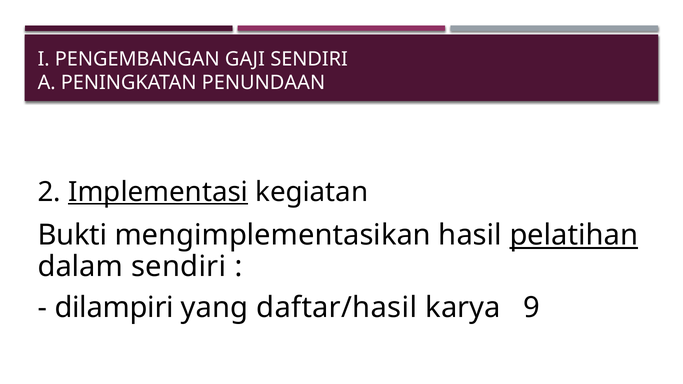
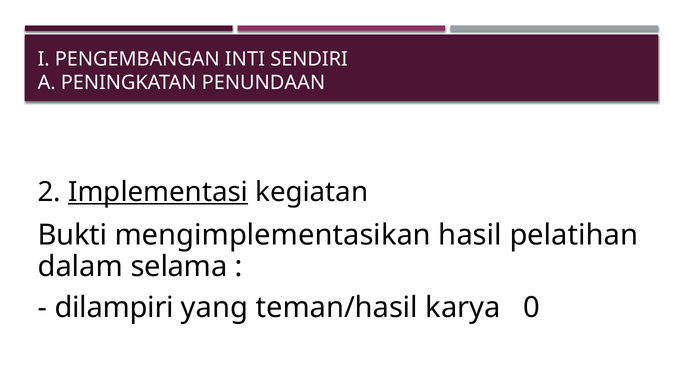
GAJI: GAJI -> INTI (245, 59)
pelatihan underline: present -> none (574, 235)
dalam sendiri: sendiri -> selama (179, 267)
daftar/hasil: daftar/hasil -> teman/hasil (337, 308)
9: 9 -> 0 (532, 308)
